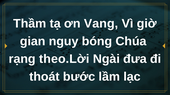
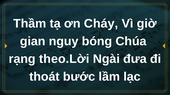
Vang: Vang -> Cháy (101, 24)
